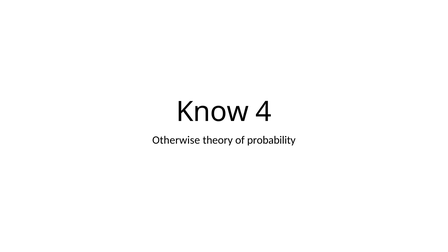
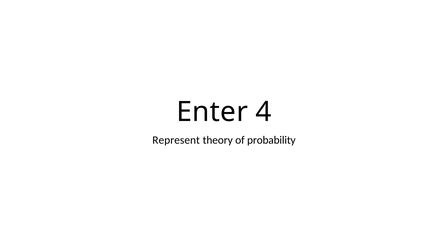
Know: Know -> Enter (212, 112)
Otherwise: Otherwise -> Represent (176, 140)
